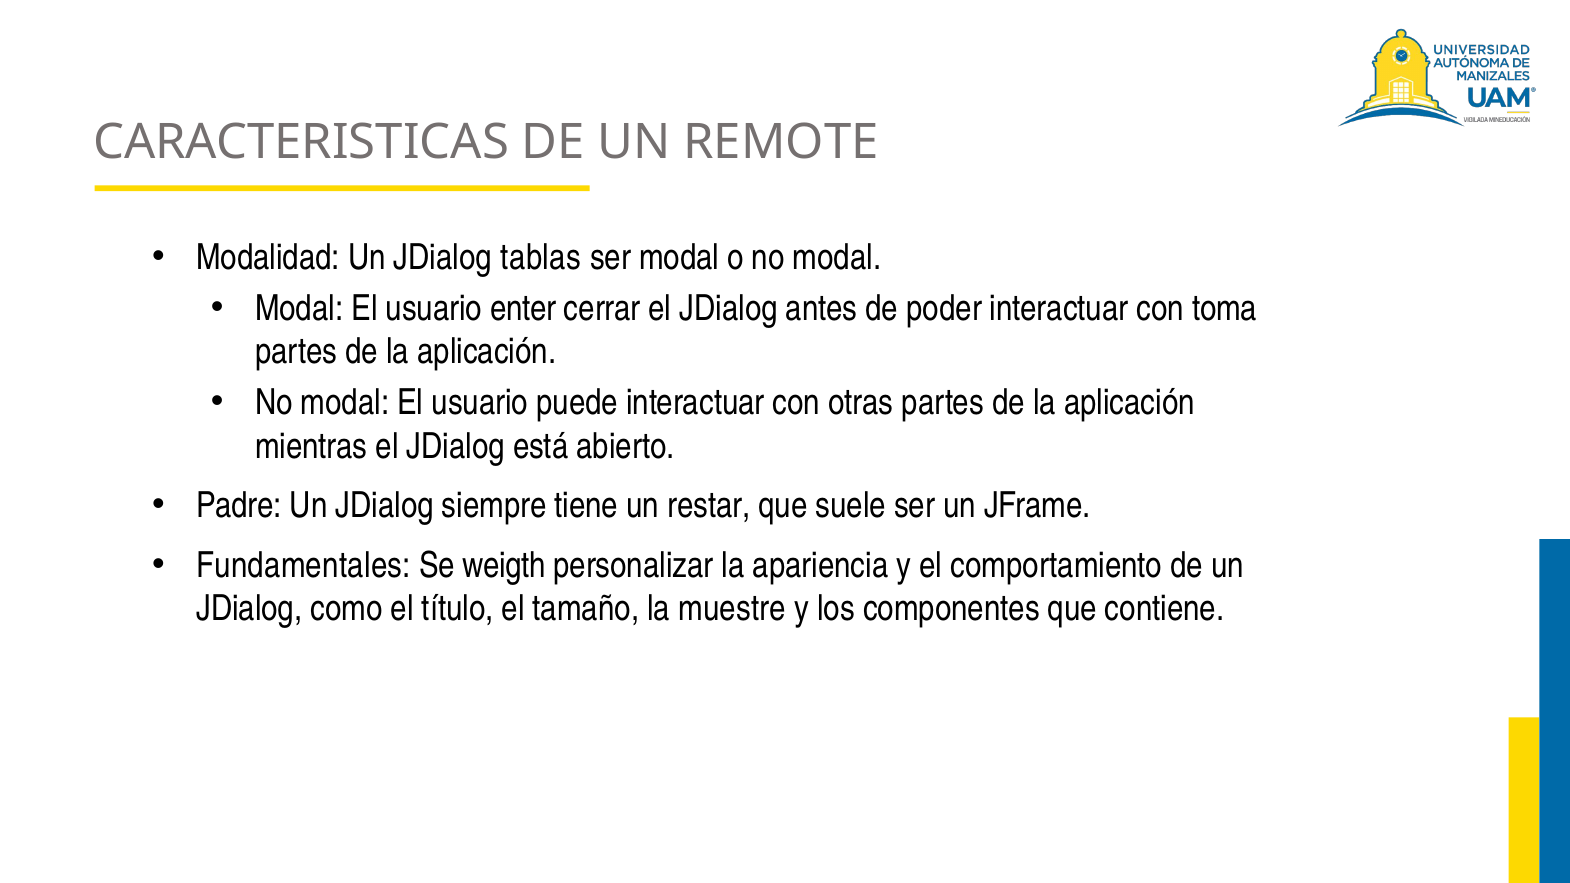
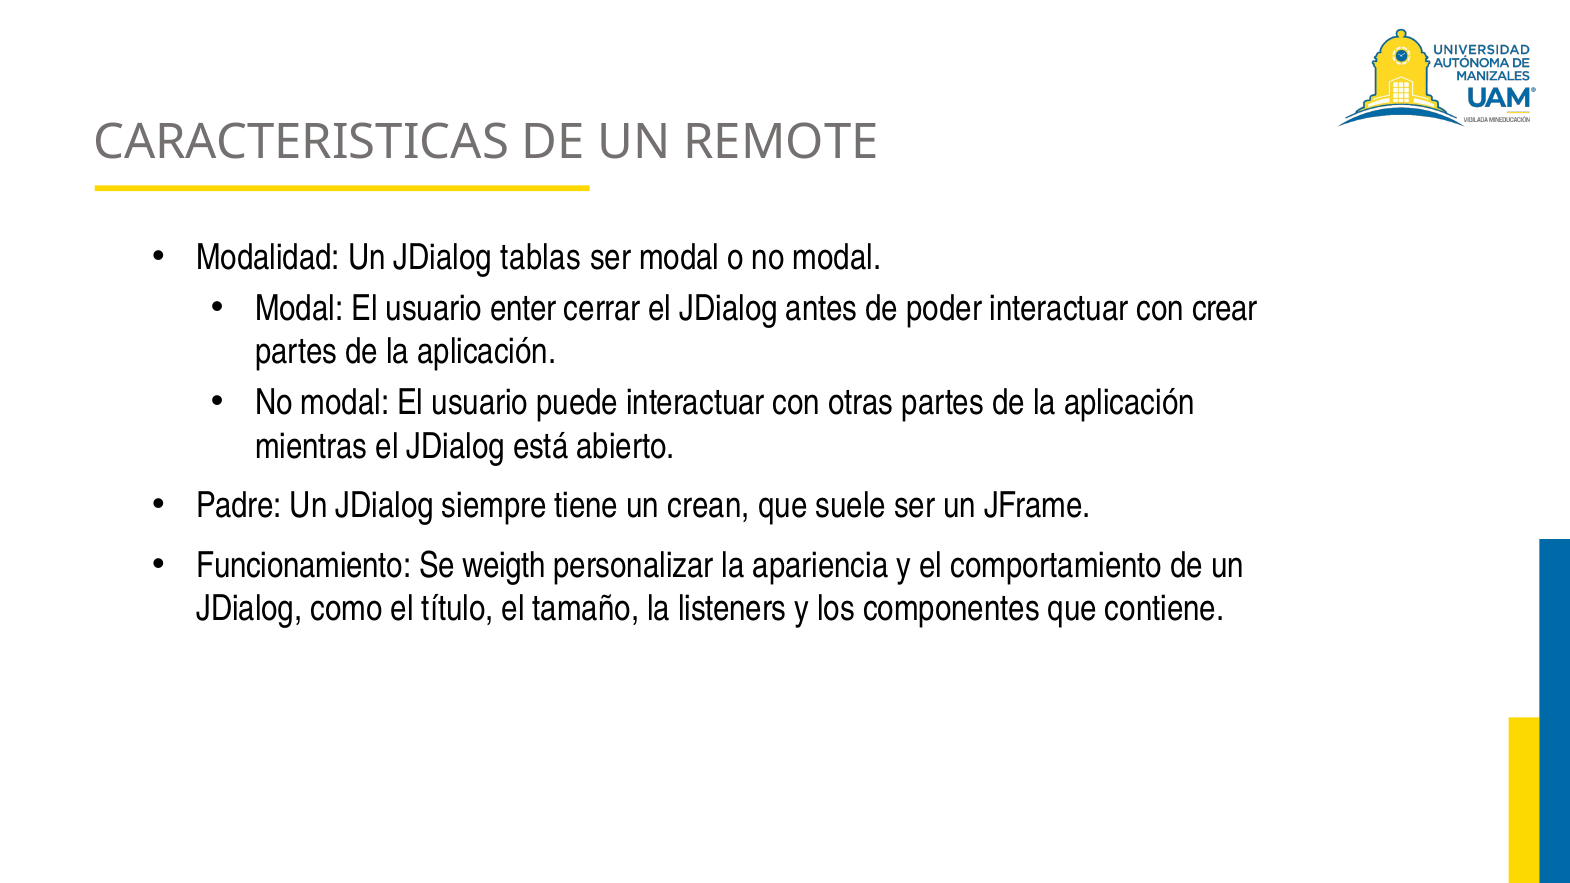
toma: toma -> crear (1225, 309)
restar: restar -> crean (709, 506)
Fundamentales: Fundamentales -> Funcionamiento (304, 565)
muestre: muestre -> listeners (732, 608)
